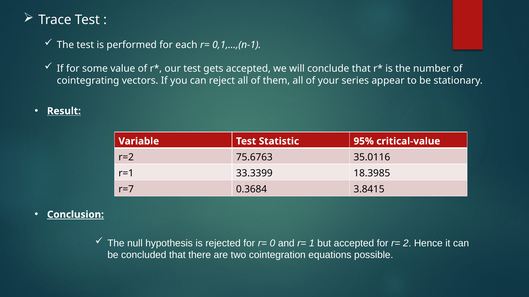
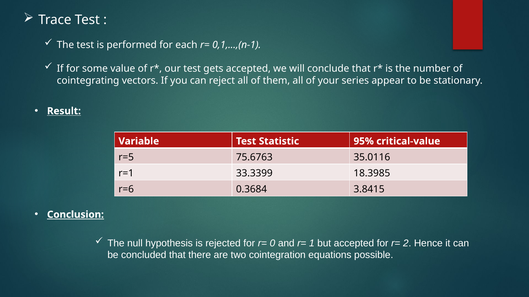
r=2: r=2 -> r=5 (126, 158)
r=7: r=7 -> r=6 (126, 190)
